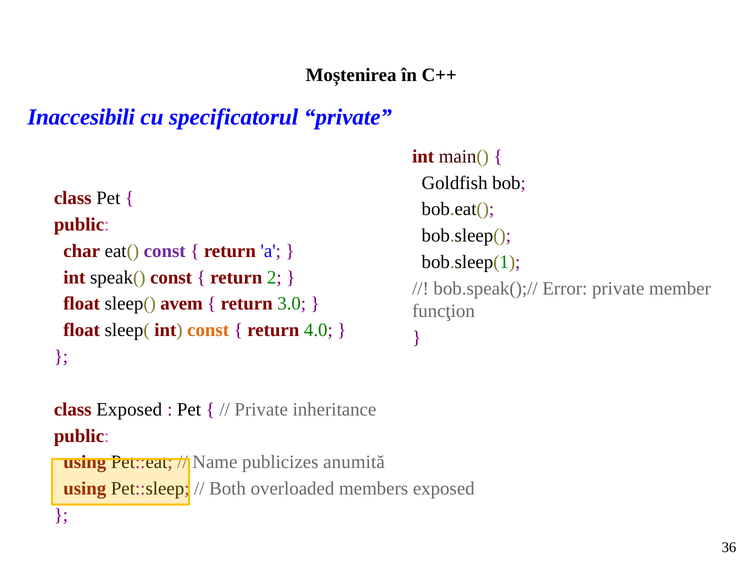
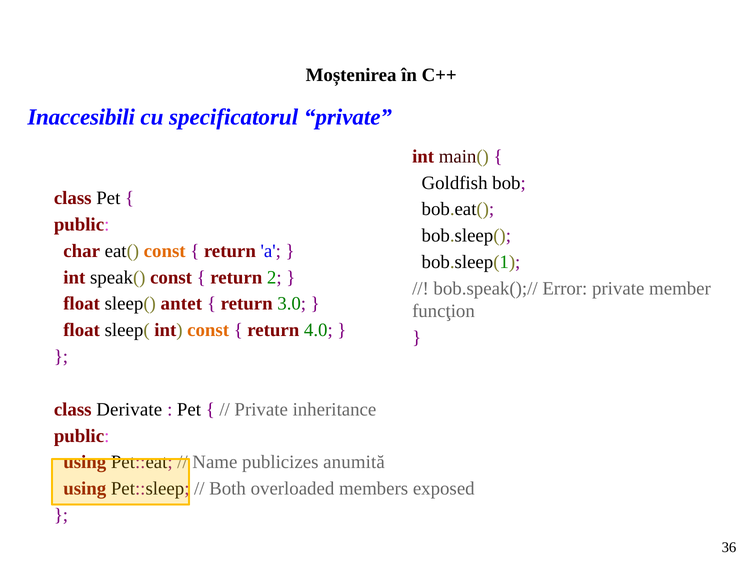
const colour: purple -> orange (165, 251)
avem: avem -> antet (181, 304)
class Exposed: Exposed -> Derivate (129, 410)
